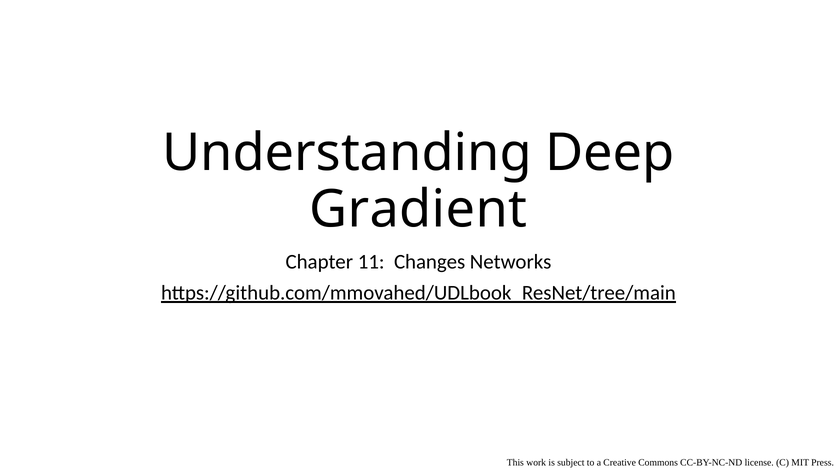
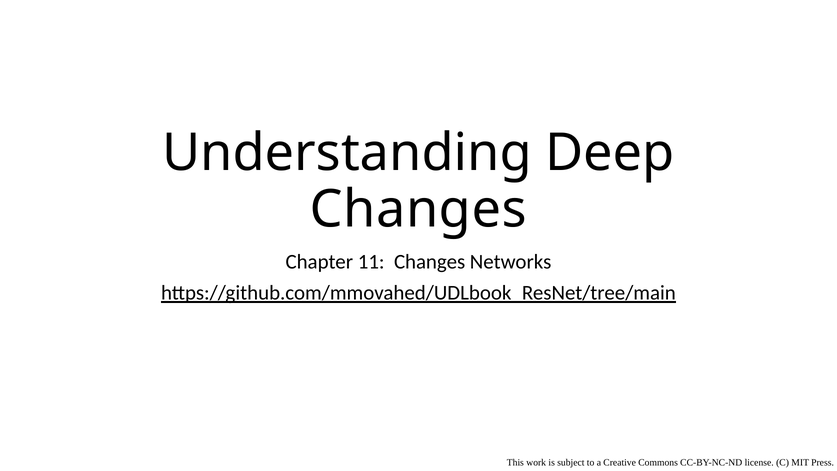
Gradient: Gradient -> Changes (418, 209)
